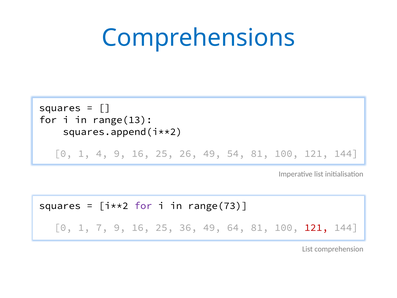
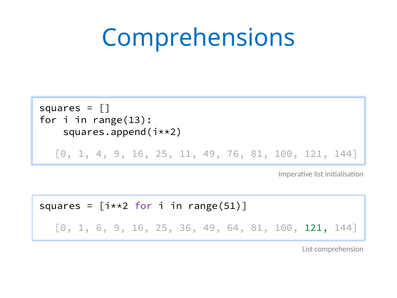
26: 26 -> 11 (188, 153)
54: 54 -> 76 (236, 153)
range(73: range(73 -> range(51 (218, 206)
7: 7 -> 6 (102, 227)
121 colour: red -> green (316, 227)
